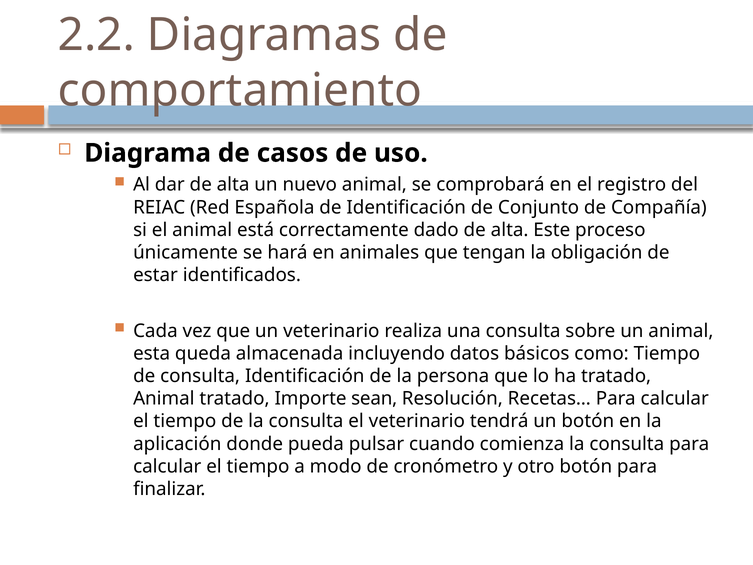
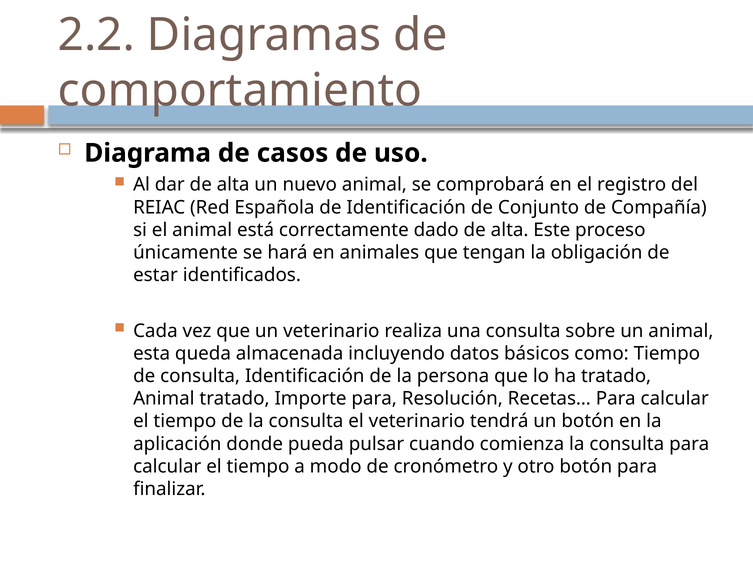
Importe sean: sean -> para (374, 398)
